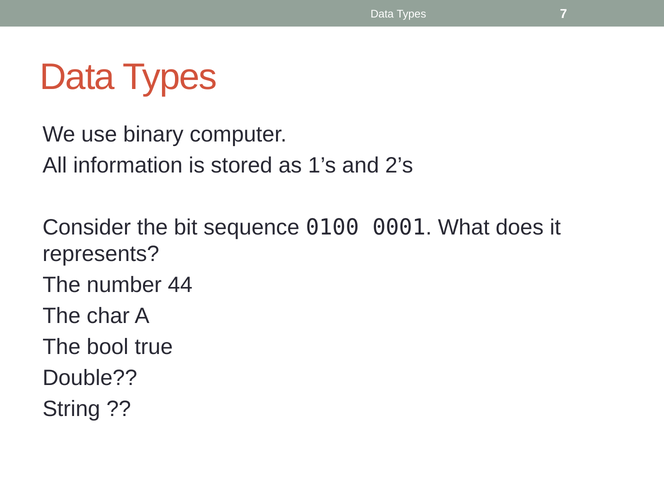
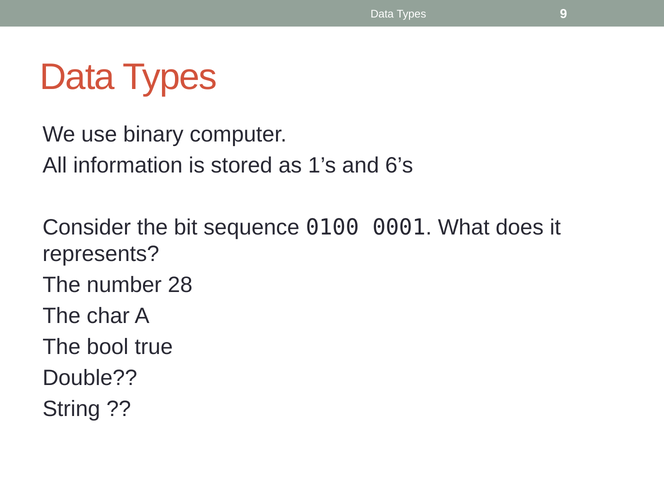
7: 7 -> 9 (564, 14)
2’s: 2’s -> 6’s (399, 165)
44: 44 -> 28 (180, 285)
